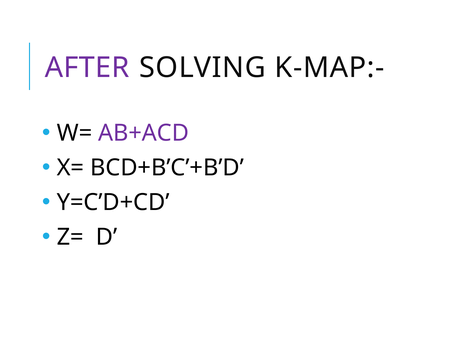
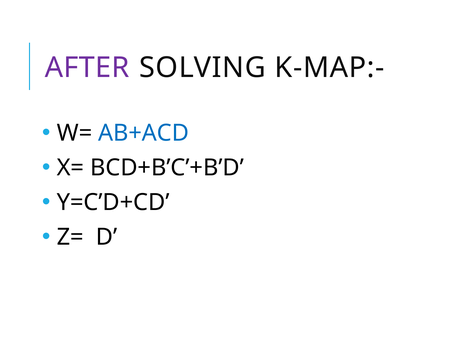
AB+ACD colour: purple -> blue (144, 133)
